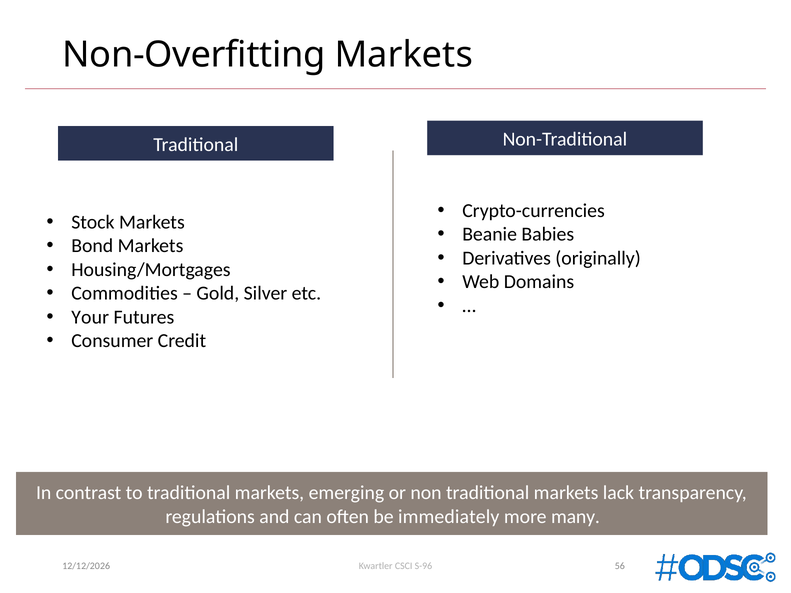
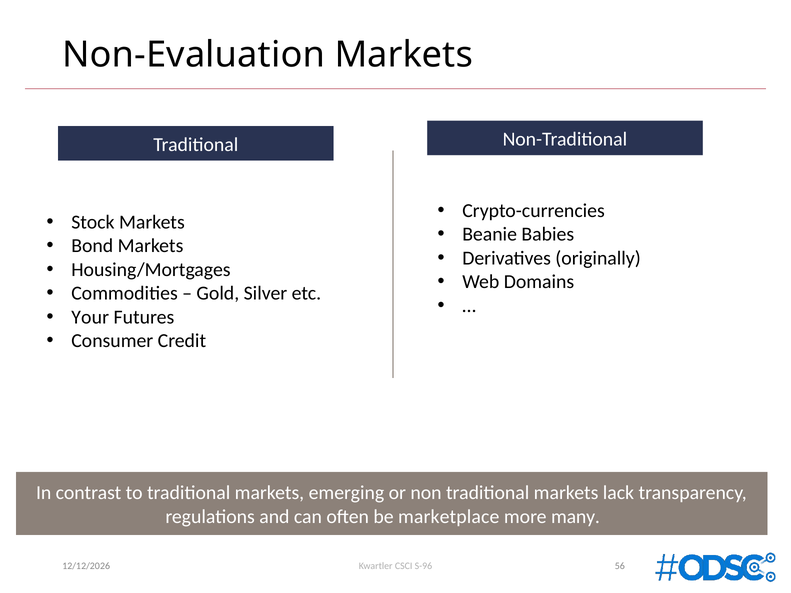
Non-Overfitting: Non-Overfitting -> Non-Evaluation (194, 55)
immediately: immediately -> marketplace (449, 517)
